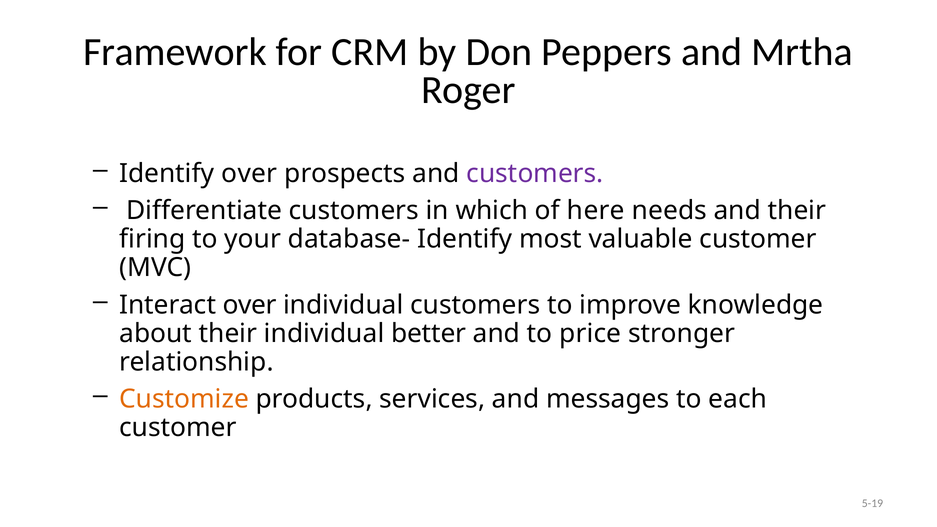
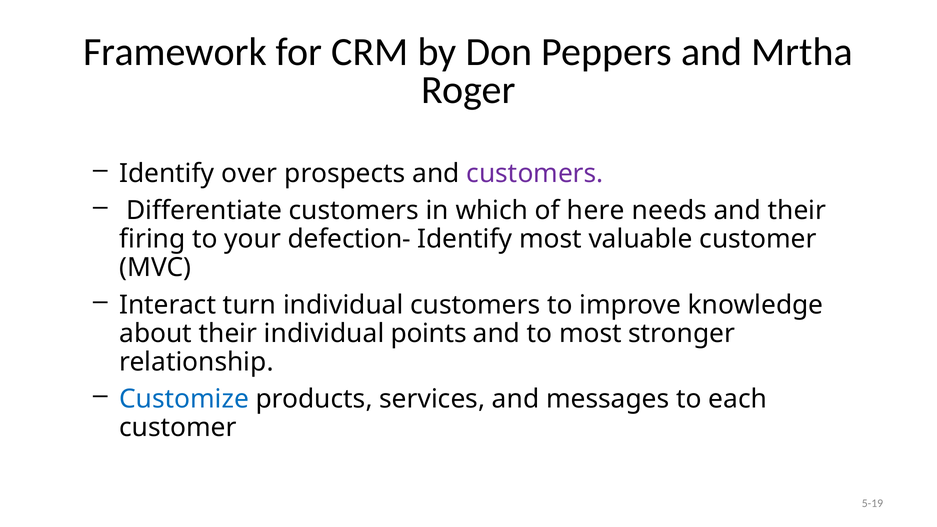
database-: database- -> defection- (349, 239)
Interact over: over -> turn (250, 305)
better: better -> points (429, 333)
to price: price -> most (590, 333)
Customize colour: orange -> blue (184, 399)
